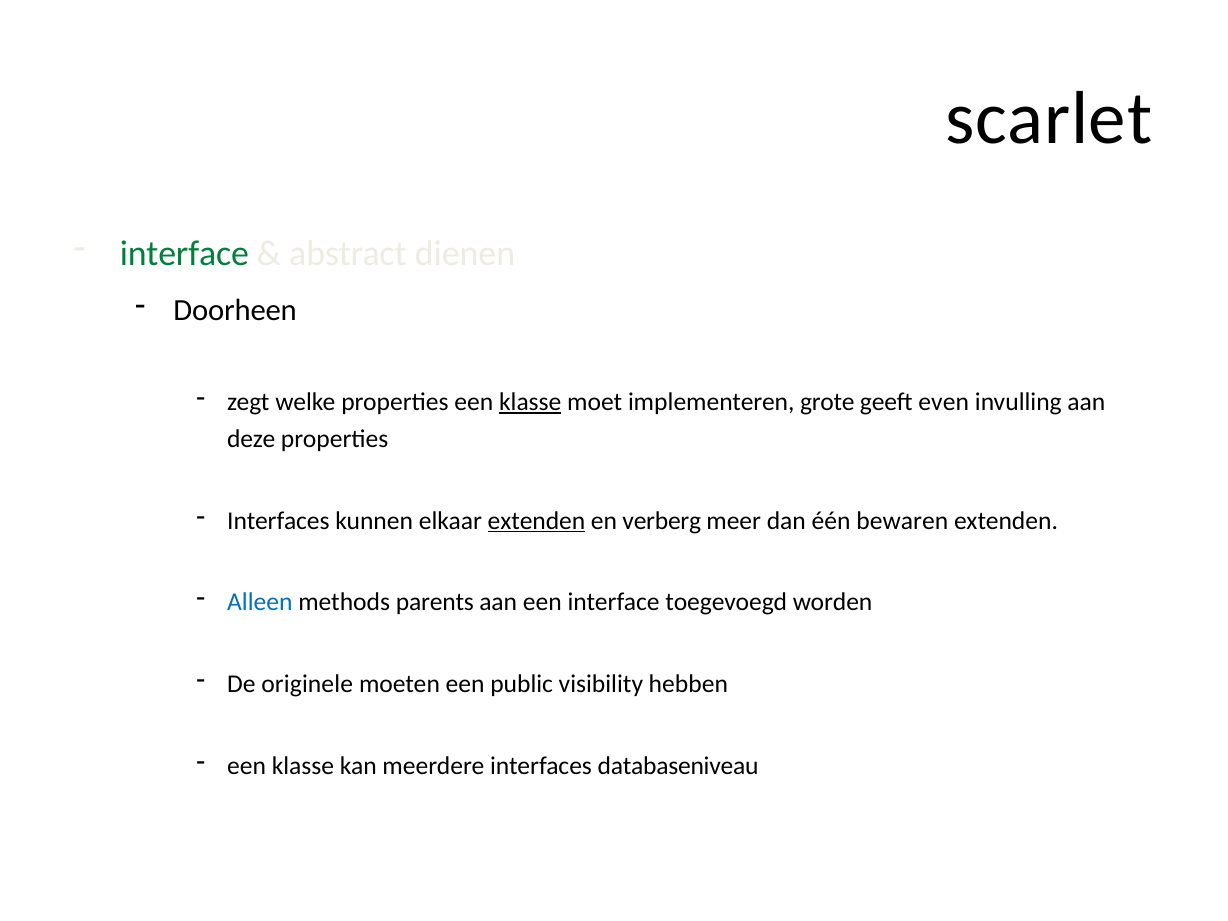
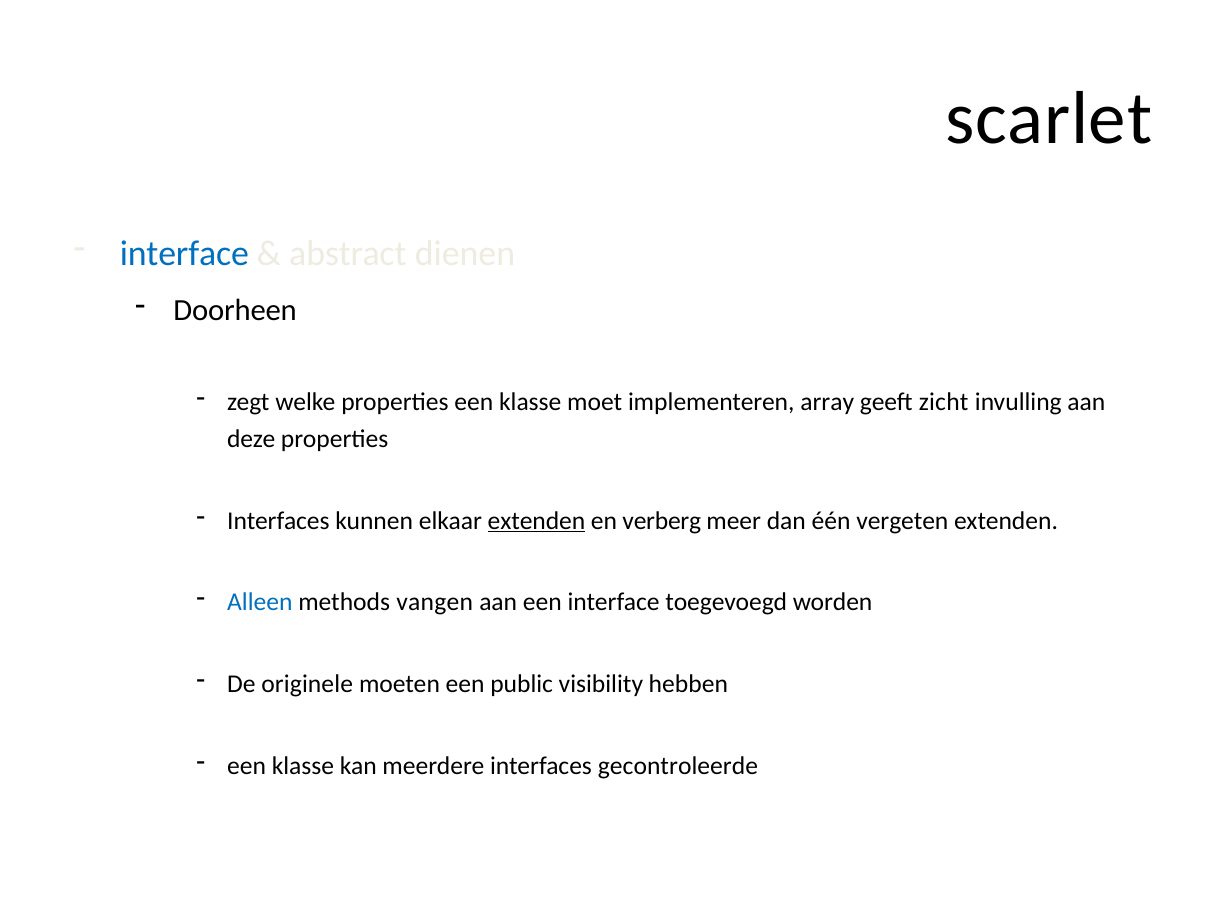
interface colour: green -> blue (184, 254)
klasse underline: present -> none (530, 402)
grote: grote -> array (827, 402)
even: even -> zicht (944, 402)
bewaren: bewaren -> vergeten (902, 521)
parents: parents -> vangen (435, 603)
databaseniveau: databaseniveau -> gecontroleerde (678, 766)
